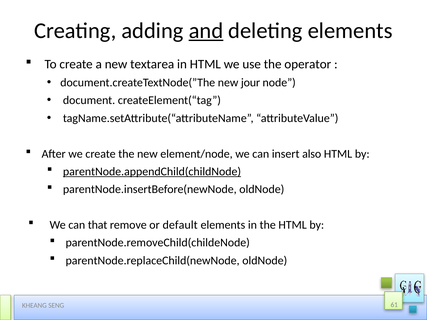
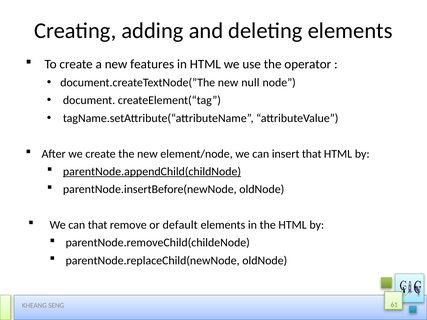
and underline: present -> none (206, 31)
textarea: textarea -> features (152, 64)
jour: jour -> null (250, 83)
insert also: also -> that (312, 154)
